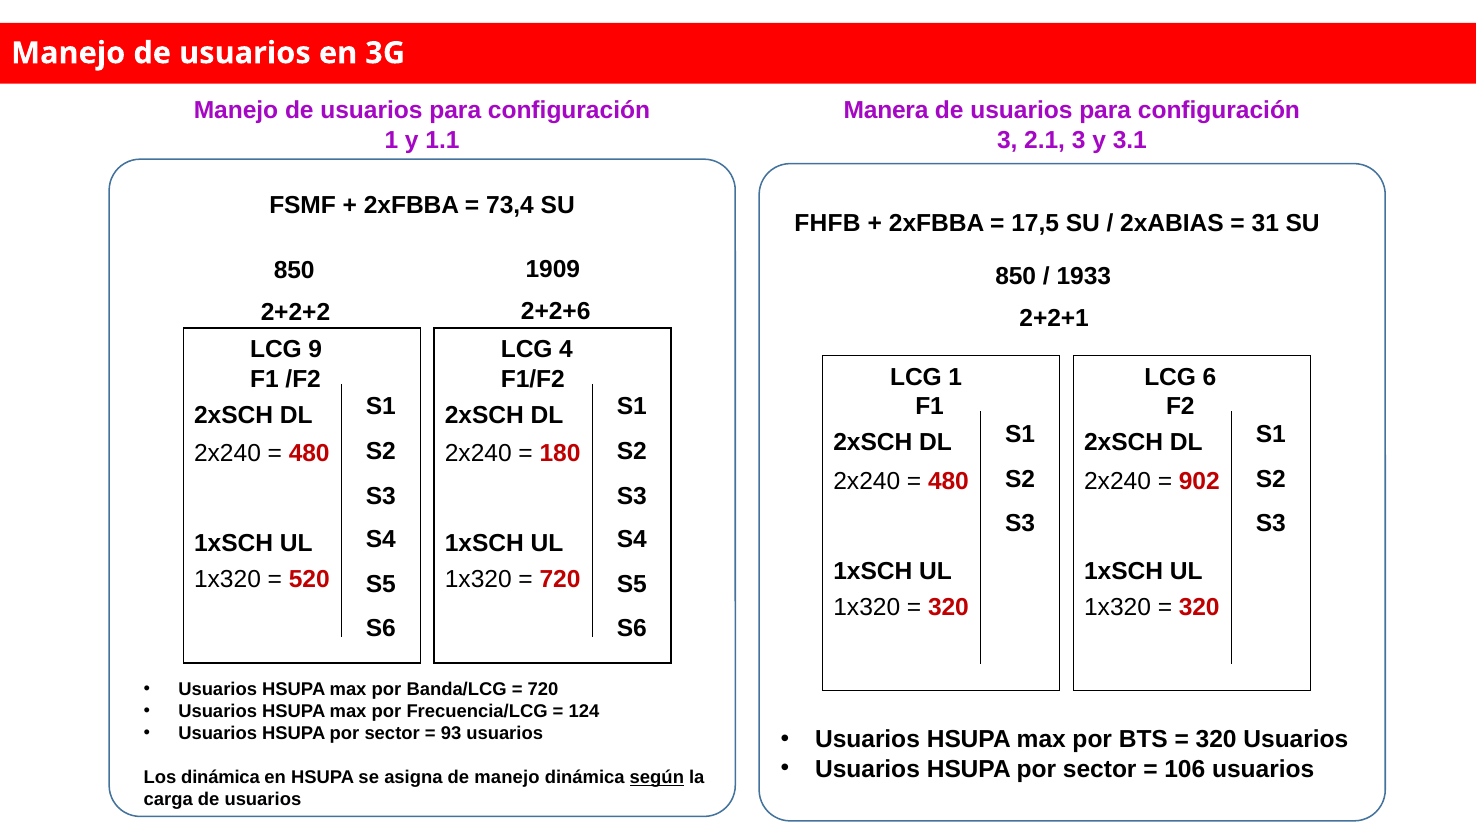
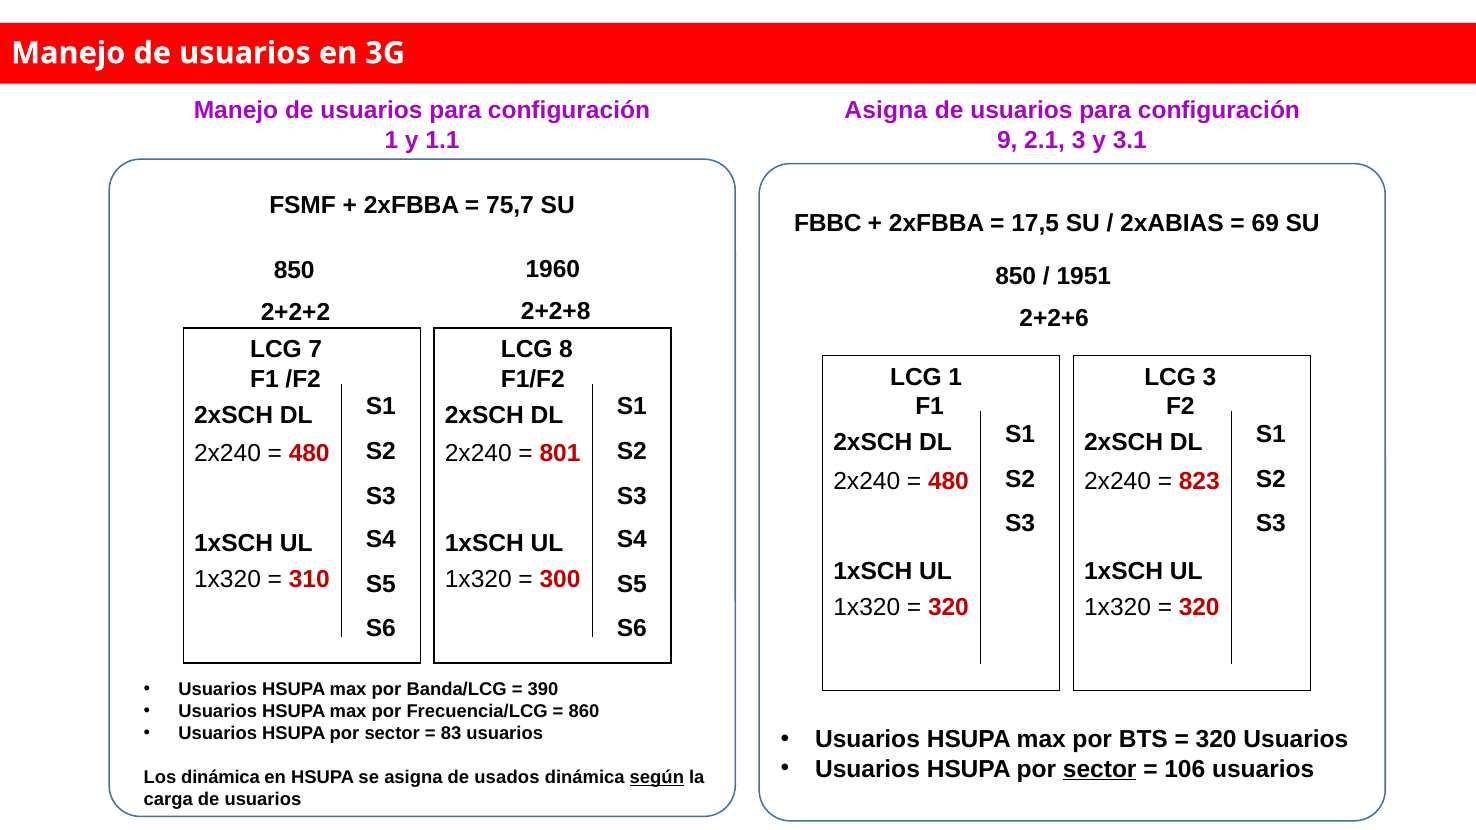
Manera: Manera -> Asigna (886, 111)
3: 3 -> 9 (1007, 140)
73,4: 73,4 -> 75,7 (510, 206)
FHFB: FHFB -> FBBC (828, 224)
31: 31 -> 69 (1265, 224)
1909: 1909 -> 1960 (553, 269)
1933: 1933 -> 1951 (1084, 276)
2+2+6: 2+2+6 -> 2+2+8 (556, 312)
2+2+1: 2+2+1 -> 2+2+6 (1054, 318)
9: 9 -> 7 (315, 350)
4: 4 -> 8 (566, 350)
LCG 6: 6 -> 3 (1210, 377)
180: 180 -> 801 (560, 454)
902: 902 -> 823 (1199, 481)
520: 520 -> 310 (309, 580)
720: 720 -> 300 (560, 580)
720: 720 -> 390 (543, 689)
124: 124 -> 860 (584, 712)
93: 93 -> 83 (451, 734)
sector underline: none -> present (1100, 769)
de manejo: manejo -> usados (507, 778)
